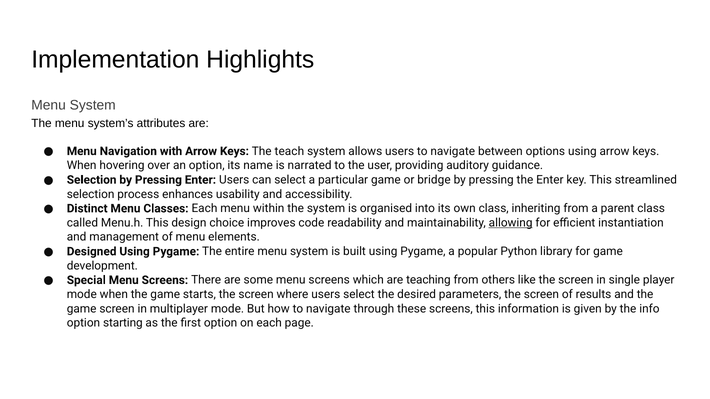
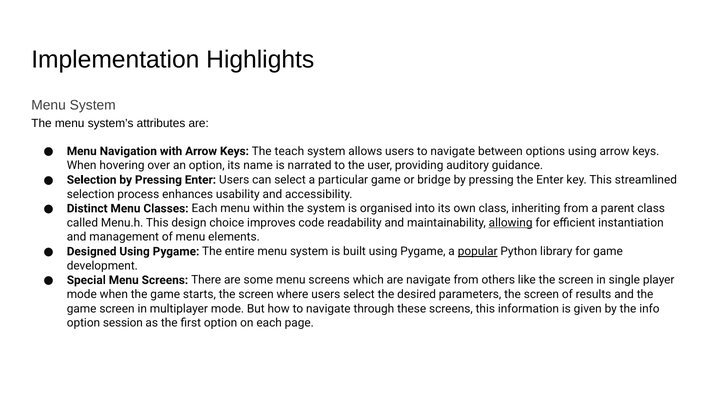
popular underline: none -> present (478, 252)
are teaching: teaching -> navigate (428, 280)
starting: starting -> session (123, 323)
